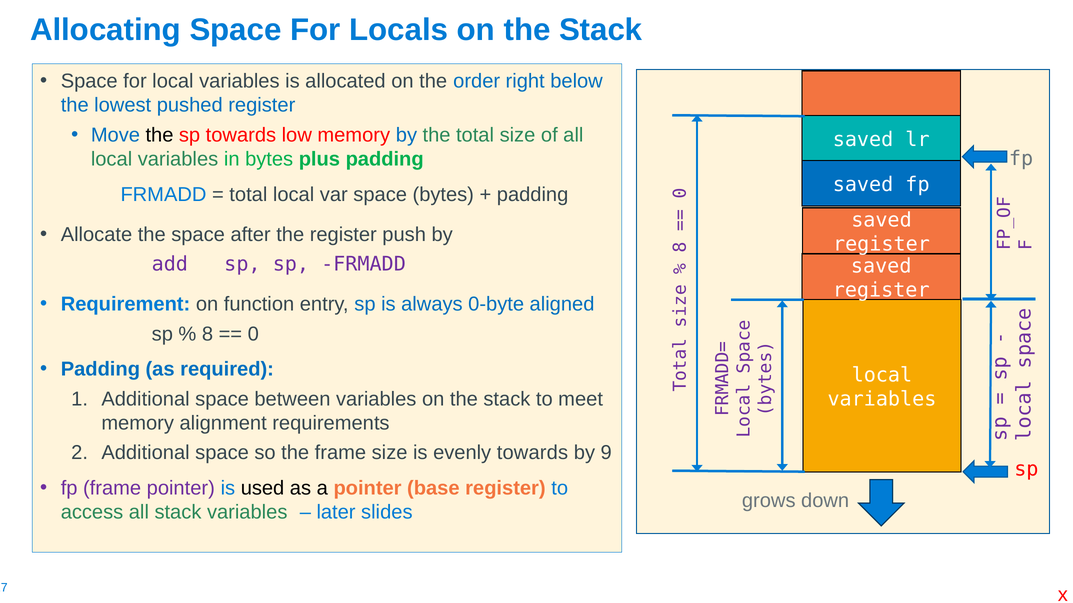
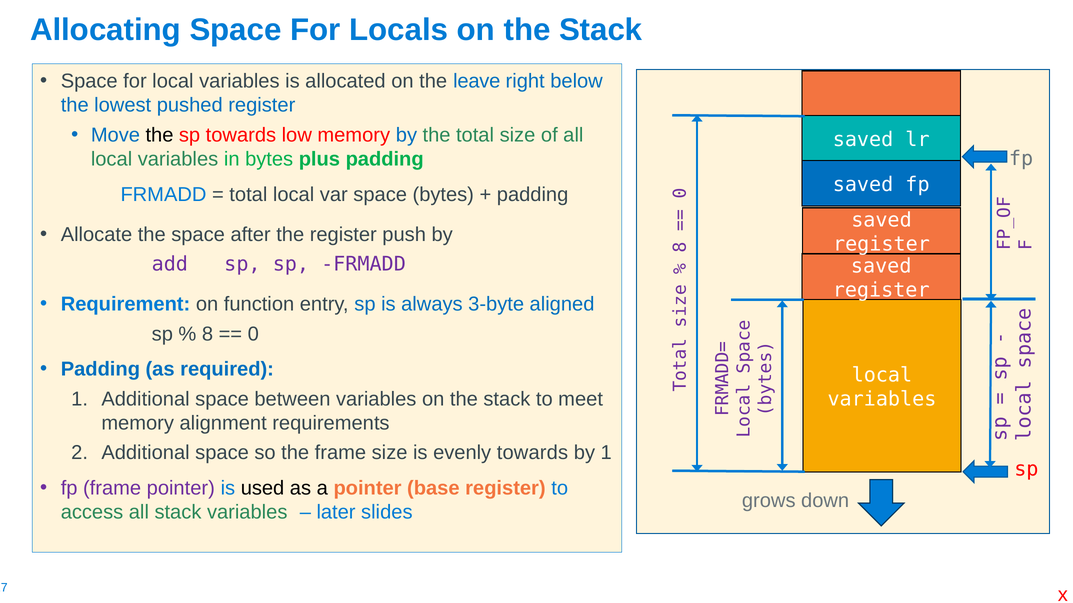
order: order -> leave (477, 81)
0-byte: 0-byte -> 3-byte (496, 305)
by 9: 9 -> 1 (606, 453)
